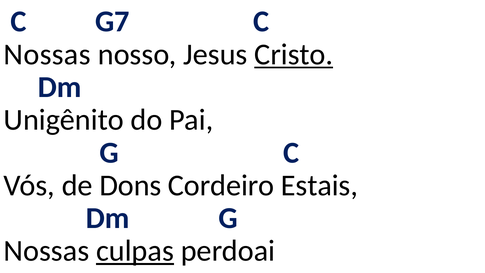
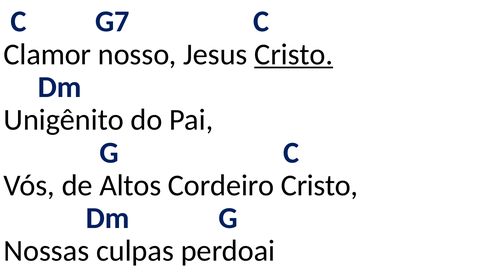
Nossas: Nossas -> Clamor (47, 54)
Dons: Dons -> Altos (130, 185)
Cordeiro Estais: Estais -> Cristo (320, 185)
culpas underline: present -> none (135, 251)
